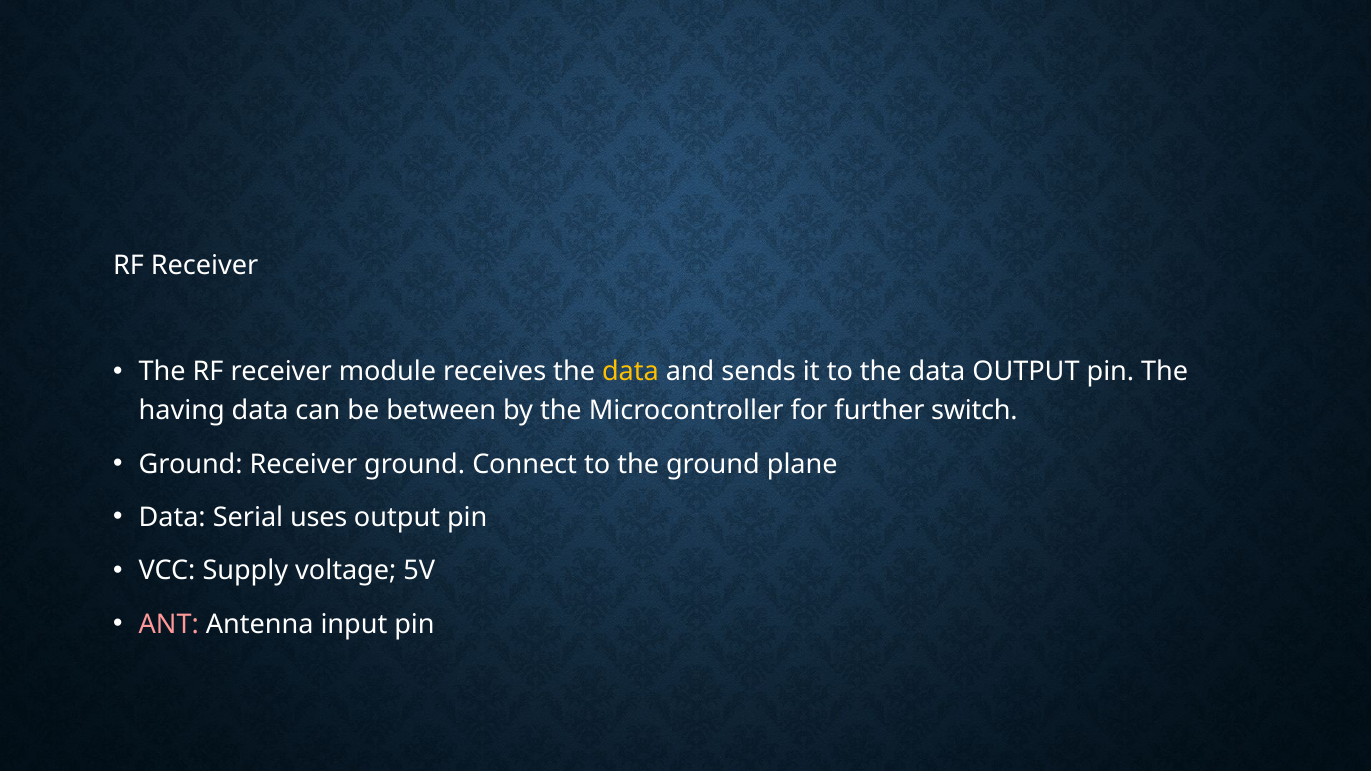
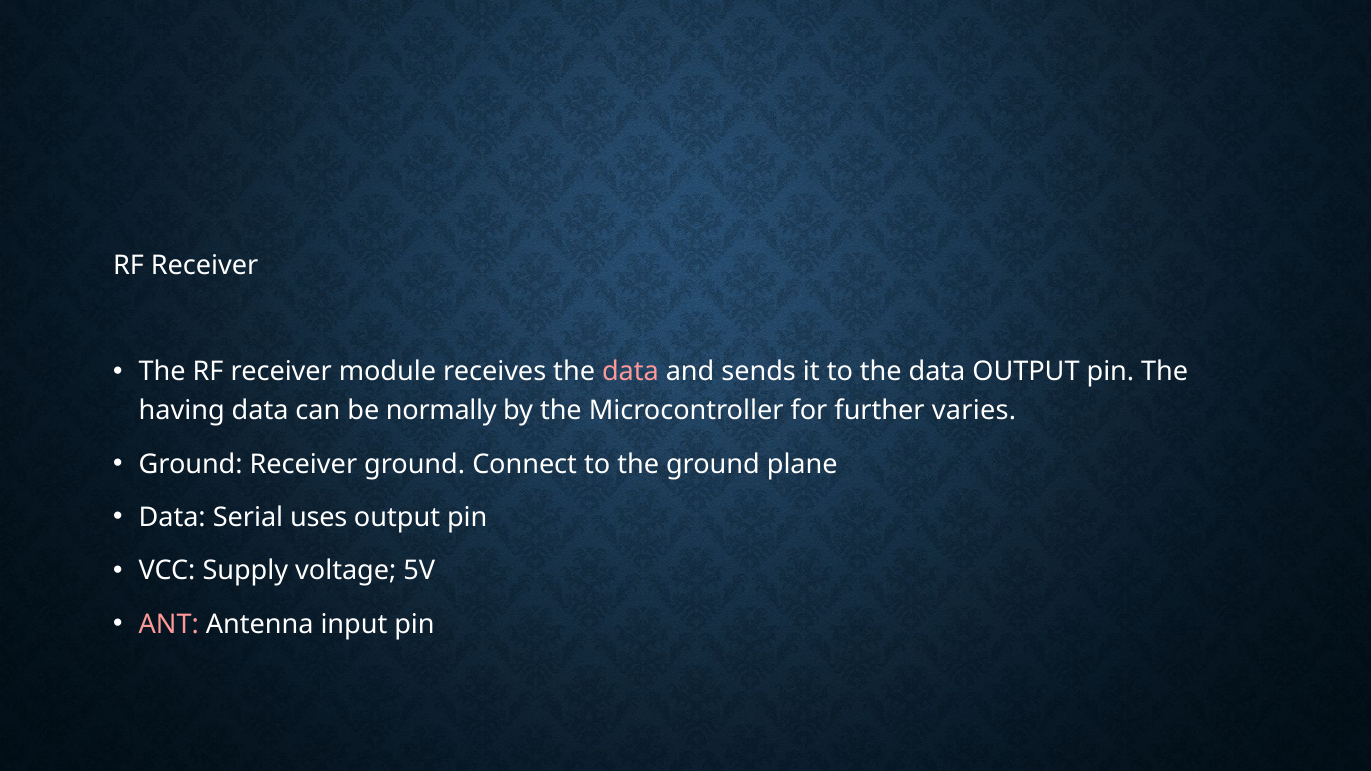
data colour: yellow -> pink (630, 372)
between: between -> normally (441, 411)
switch: switch -> varies (974, 411)
